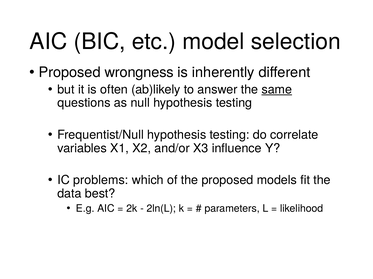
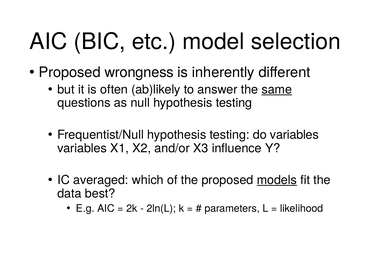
do correlate: correlate -> variables (294, 135)
problems: problems -> averaged (101, 181)
models underline: none -> present (277, 181)
